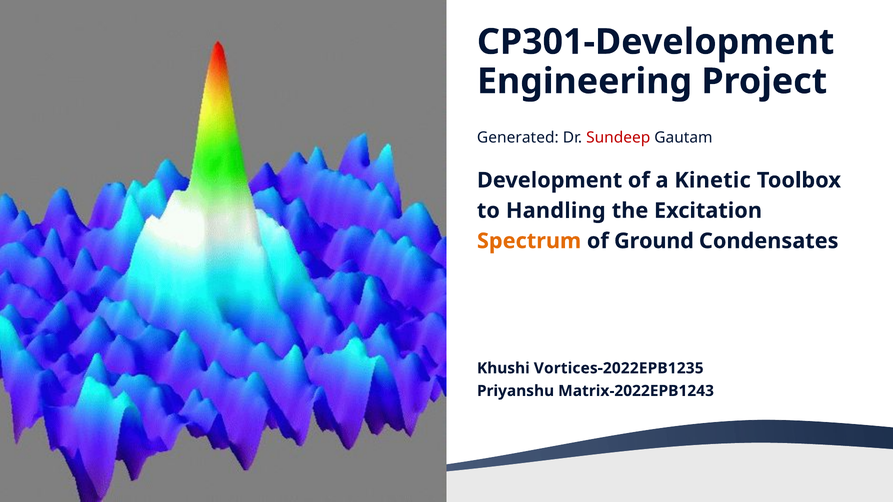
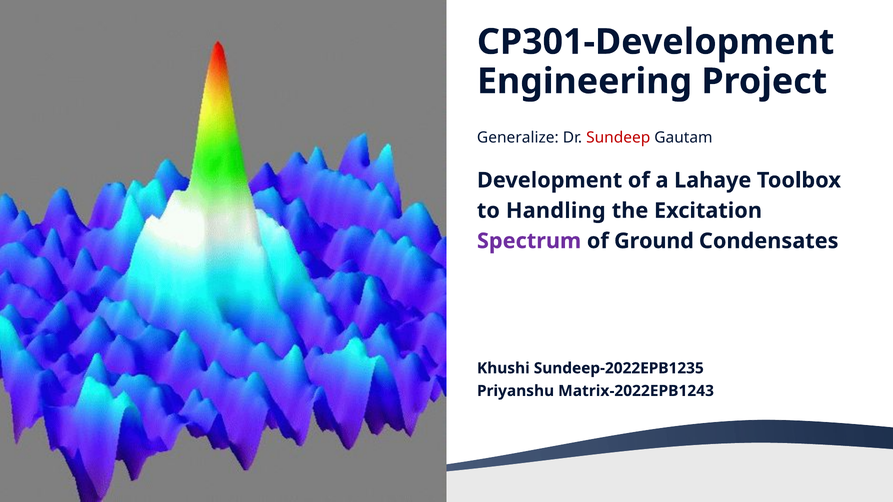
Generated: Generated -> Generalize (518, 138)
Kinetic: Kinetic -> Lahaye (713, 180)
Spectrum colour: orange -> purple (529, 241)
Vortices-2022EPB1235: Vortices-2022EPB1235 -> Sundeep-2022EPB1235 (619, 368)
